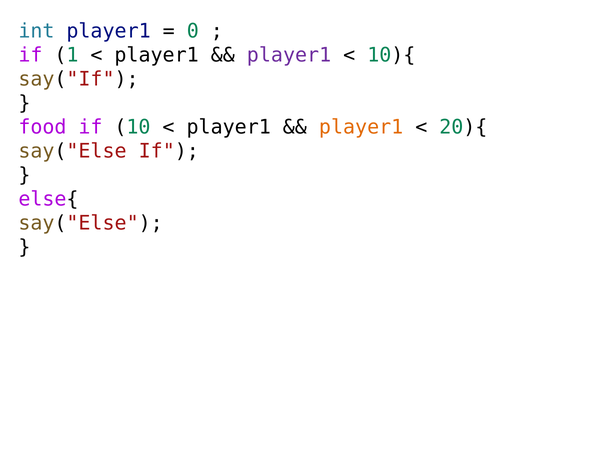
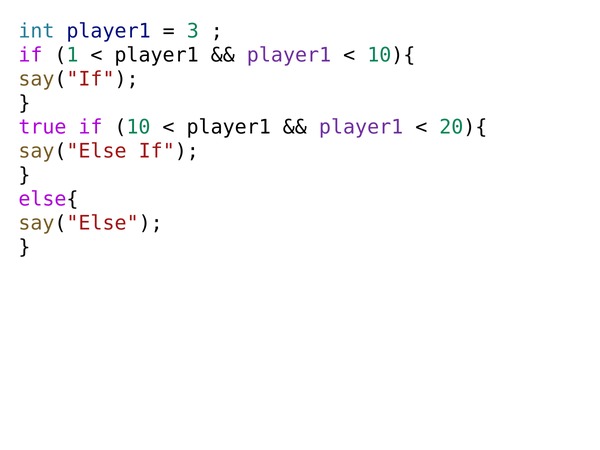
0: 0 -> 3 (193, 31)
food: food -> true (42, 127)
player1 colour: orange -> purple (361, 127)
